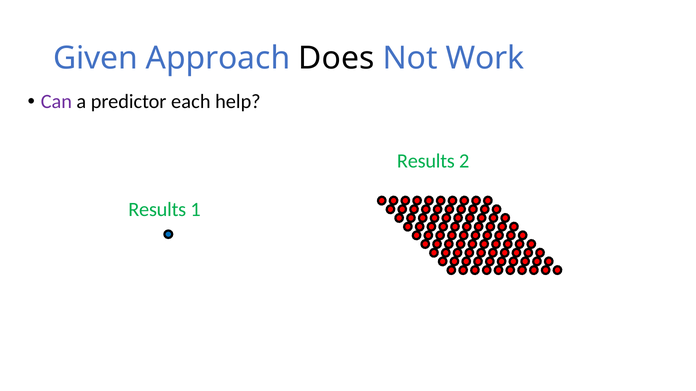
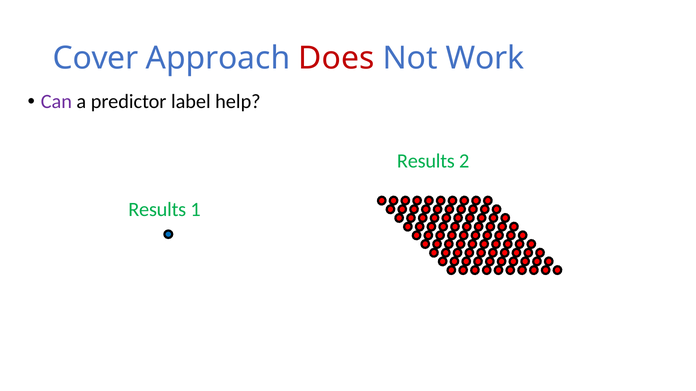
Given: Given -> Cover (95, 58)
Does colour: black -> red (336, 58)
each: each -> label (191, 102)
